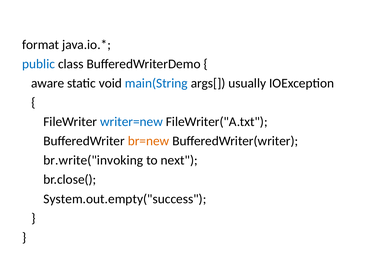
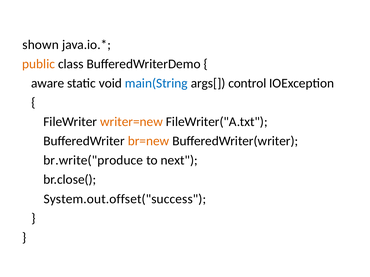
format: format -> shown (41, 45)
public colour: blue -> orange (39, 64)
usually: usually -> control (247, 83)
writer=new colour: blue -> orange (131, 122)
br.write("invoking: br.write("invoking -> br.write("produce (93, 161)
System.out.empty("success: System.out.empty("success -> System.out.offset("success (125, 199)
